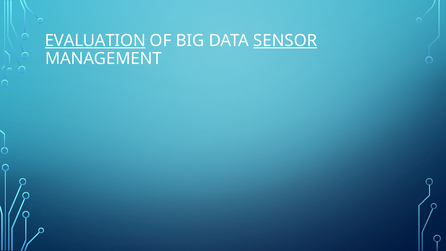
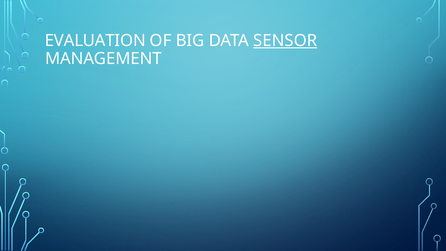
EVALUATION underline: present -> none (95, 41)
